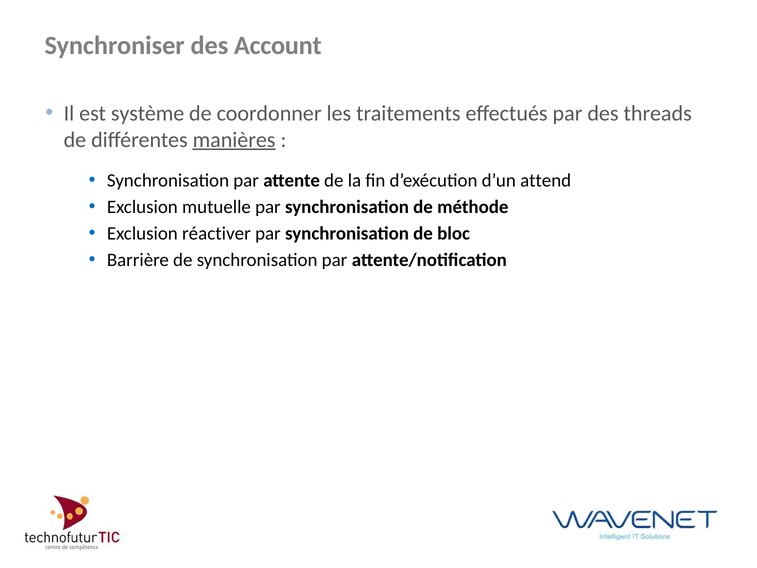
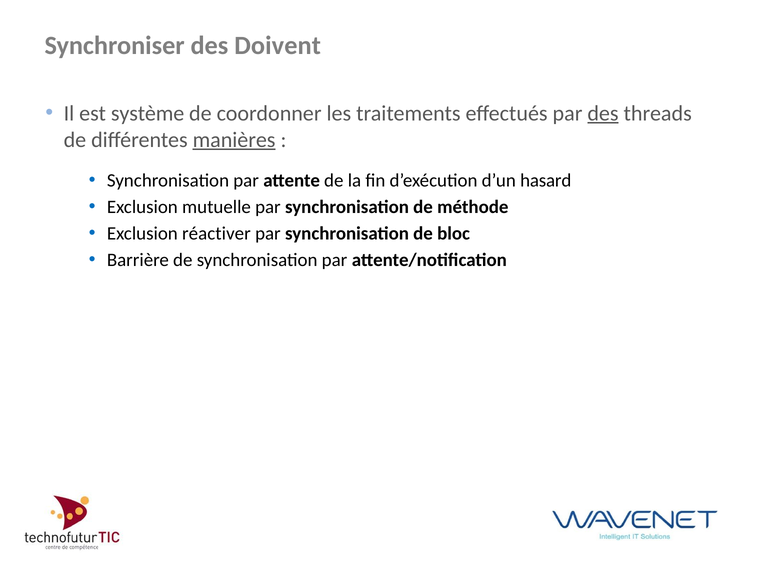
Account: Account -> Doivent (278, 46)
des underline: none -> present (603, 113)
attend: attend -> hasard (546, 181)
